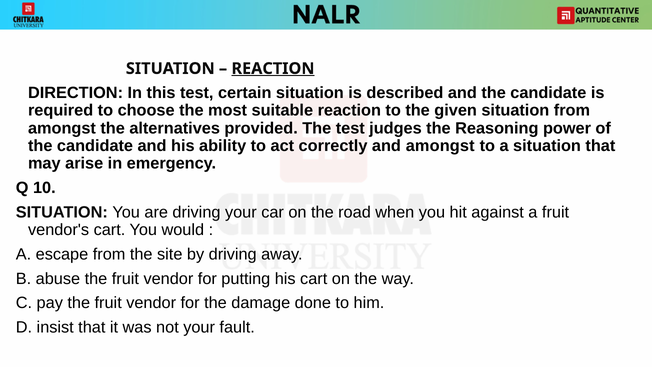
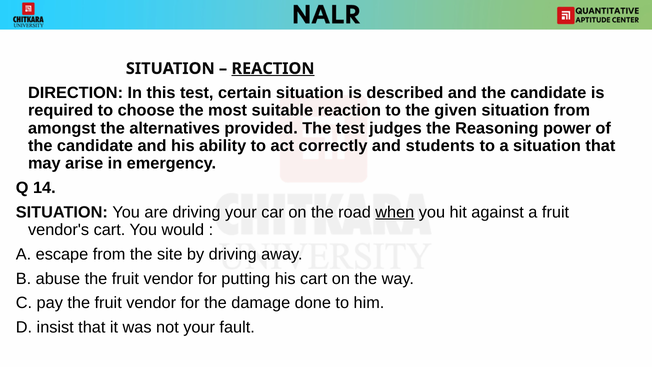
and amongst: amongst -> students (440, 146)
10: 10 -> 14 (44, 188)
when underline: none -> present (395, 212)
